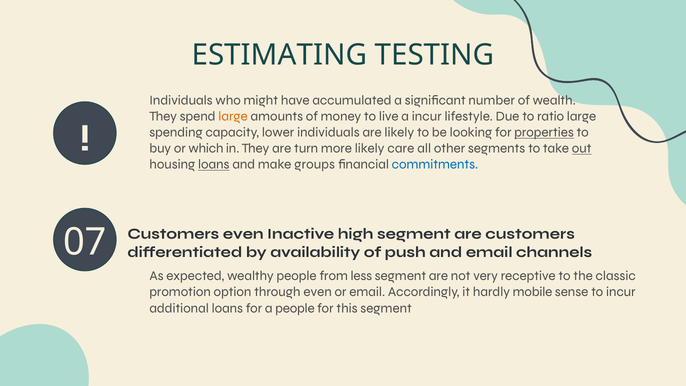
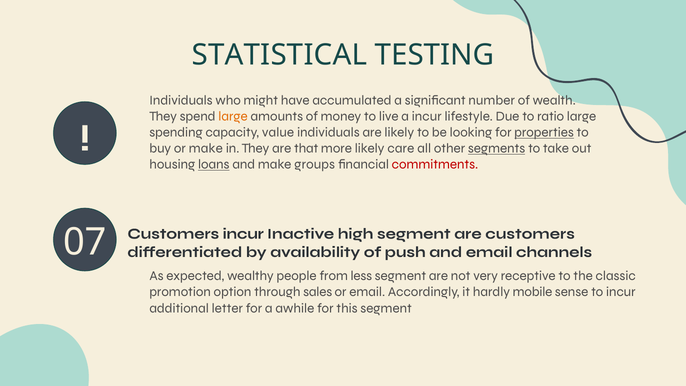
ESTIMATING: ESTIMATING -> STATISTICAL (279, 55)
lower: lower -> value (278, 132)
or which: which -> make (206, 148)
turn: turn -> that (306, 148)
segments underline: none -> present (497, 148)
out underline: present -> none (582, 148)
commitments colour: blue -> red (435, 164)
Customers even: even -> incur (243, 234)
through even: even -> sales (318, 292)
additional loans: loans -> letter (227, 308)
a people: people -> awhile (295, 308)
